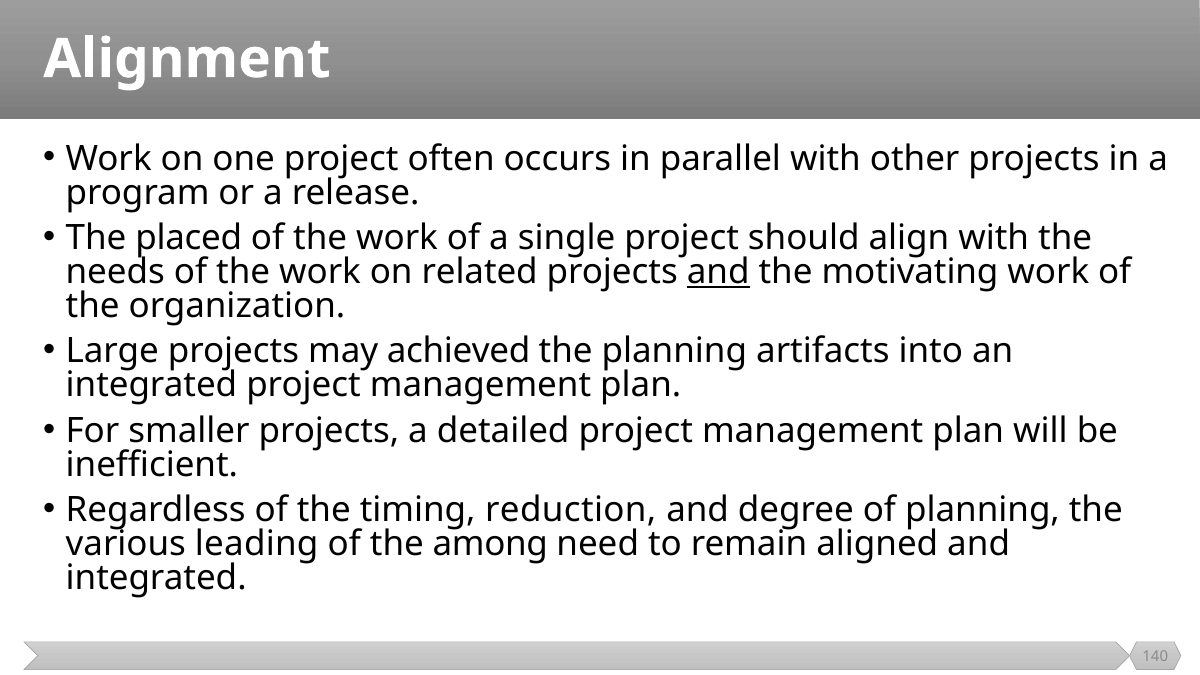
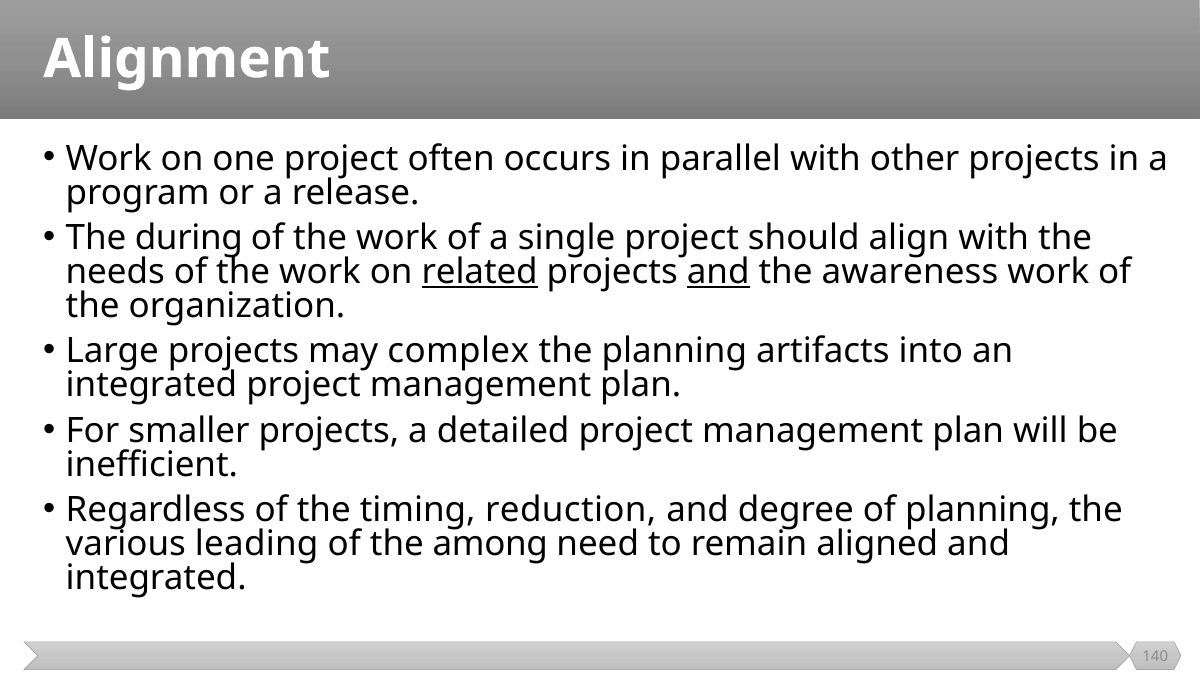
placed: placed -> during (189, 238)
related underline: none -> present (480, 272)
motivating: motivating -> awareness (910, 272)
achieved: achieved -> complex (458, 351)
